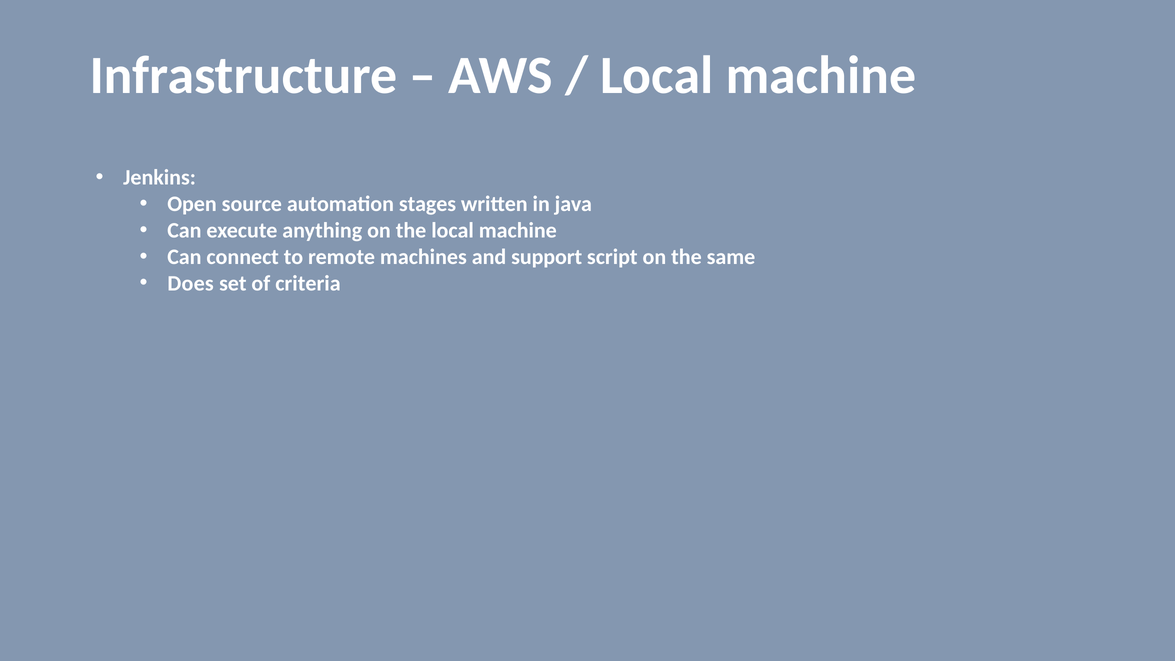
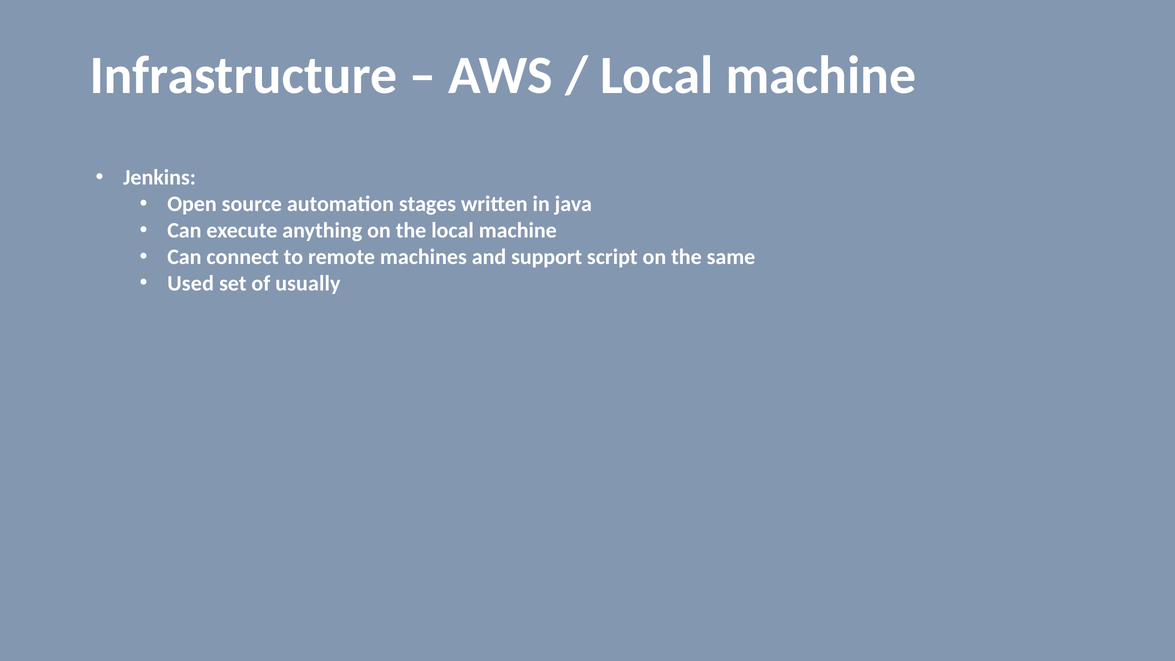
Does: Does -> Used (191, 283)
criteria: criteria -> usually (308, 283)
